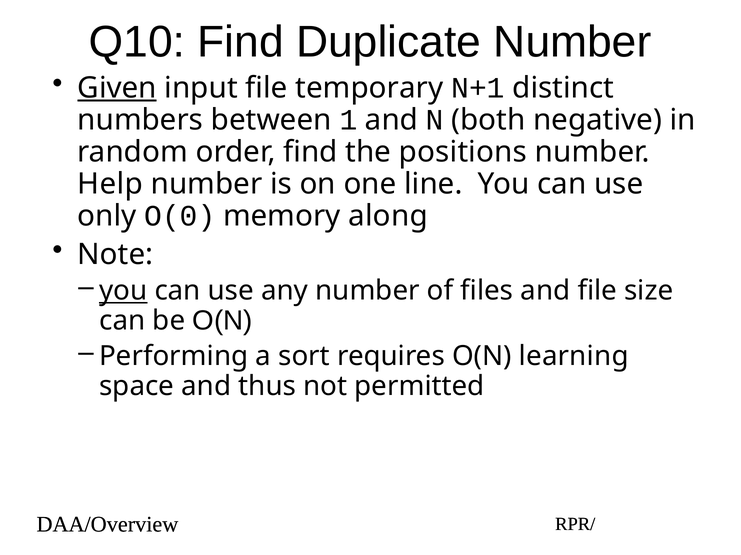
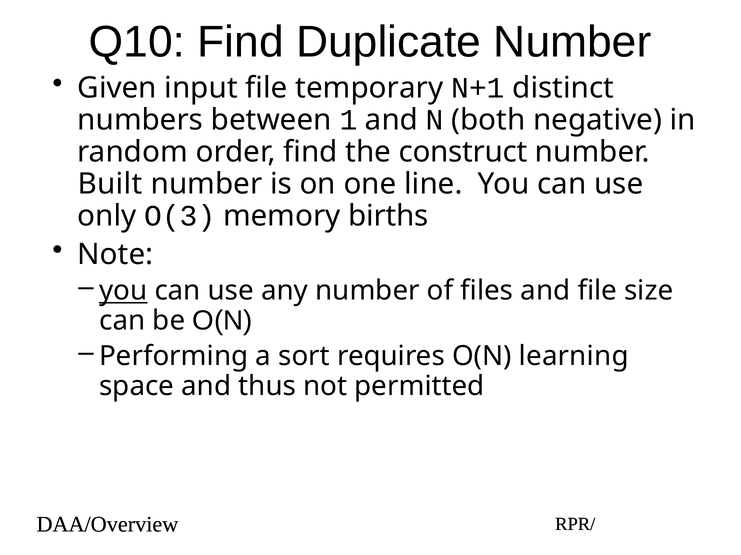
Given underline: present -> none (117, 88)
positions: positions -> construct (463, 152)
Help: Help -> Built (110, 184)
O(0: O(0 -> O(3 (180, 216)
along: along -> births (388, 216)
